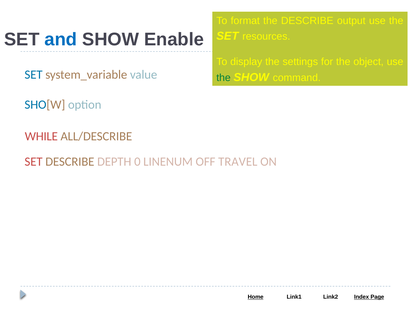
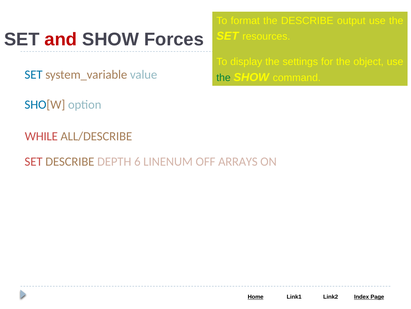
and colour: blue -> red (61, 39)
Enable: Enable -> Forces (174, 39)
0: 0 -> 6 (137, 161)
TRAVEL: TRAVEL -> ARRAYS (238, 161)
